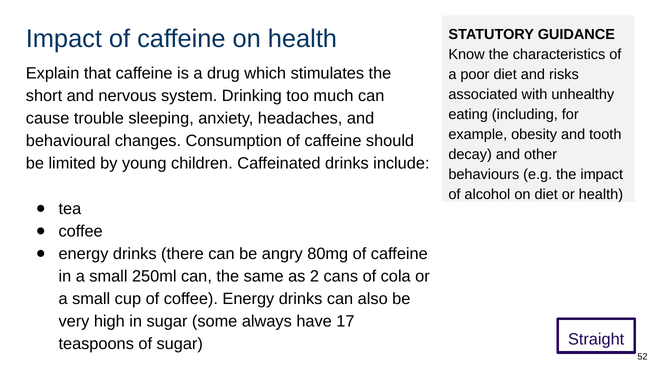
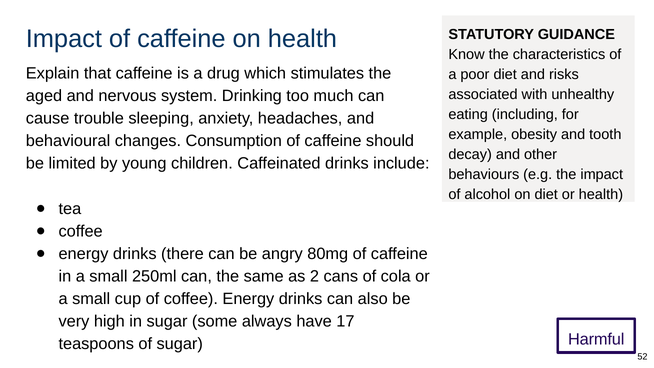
short: short -> aged (44, 96)
Straight: Straight -> Harmful (596, 339)
